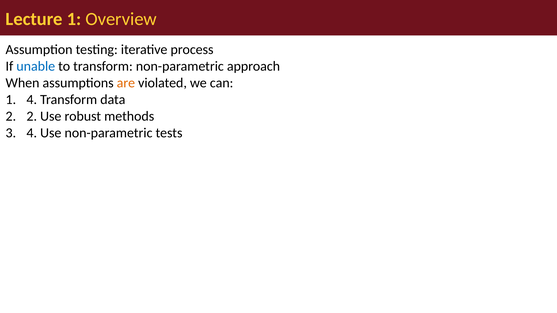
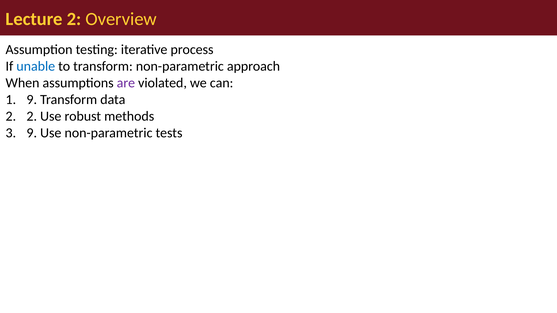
Lecture 1: 1 -> 2 (74, 19)
are colour: orange -> purple (126, 83)
1 4: 4 -> 9 (32, 100)
3 4: 4 -> 9 (32, 133)
